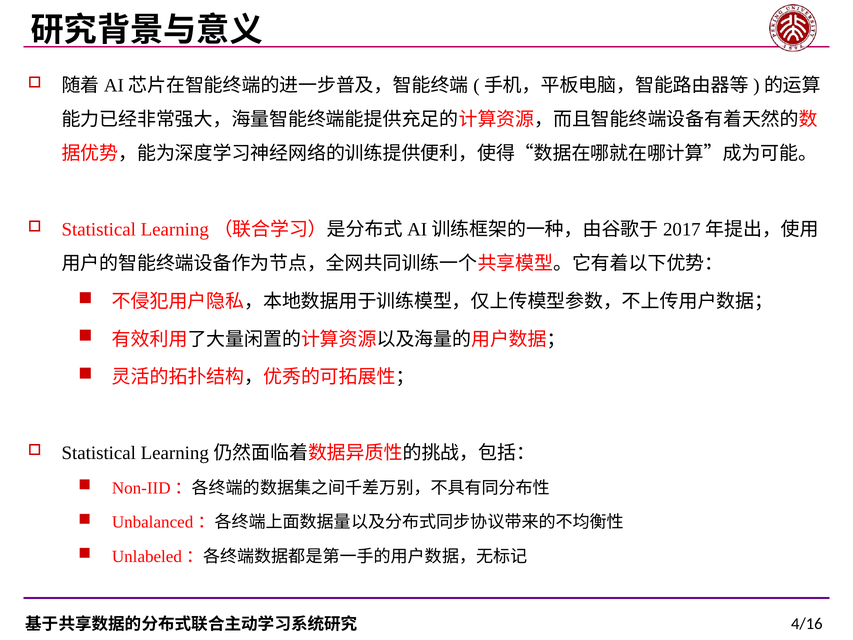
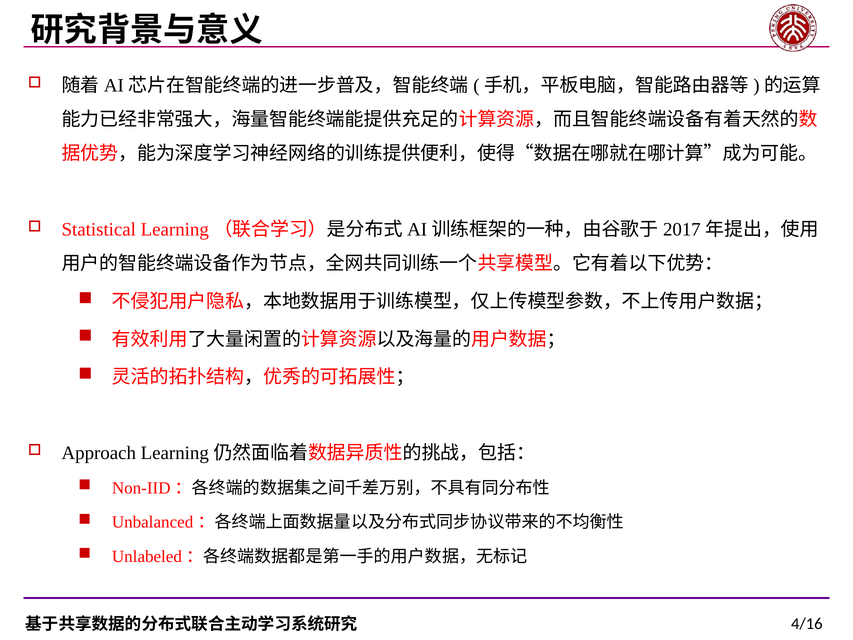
Statistical: Statistical -> Approach (99, 453)
